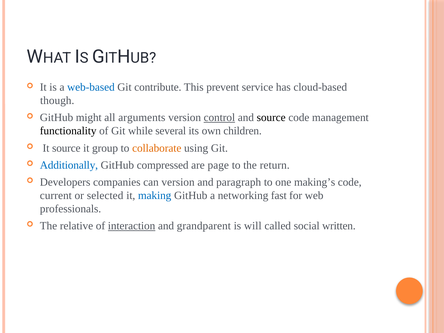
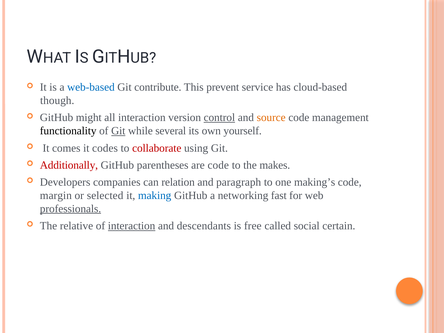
all arguments: arguments -> interaction (142, 118)
source colour: black -> orange (271, 118)
Git underline: none -> present (118, 131)
children: children -> yourself (243, 131)
It source: source -> comes (66, 148)
group: group -> codes (105, 148)
collaborate colour: orange -> red (157, 148)
Additionally colour: blue -> red (69, 165)
compressed: compressed -> parentheses (163, 165)
are page: page -> code (218, 165)
return: return -> makes (275, 165)
can version: version -> relation (178, 182)
current: current -> margin (56, 195)
professionals underline: none -> present (71, 209)
grandparent: grandparent -> descendants (204, 226)
will: will -> free (253, 226)
written: written -> certain (339, 226)
